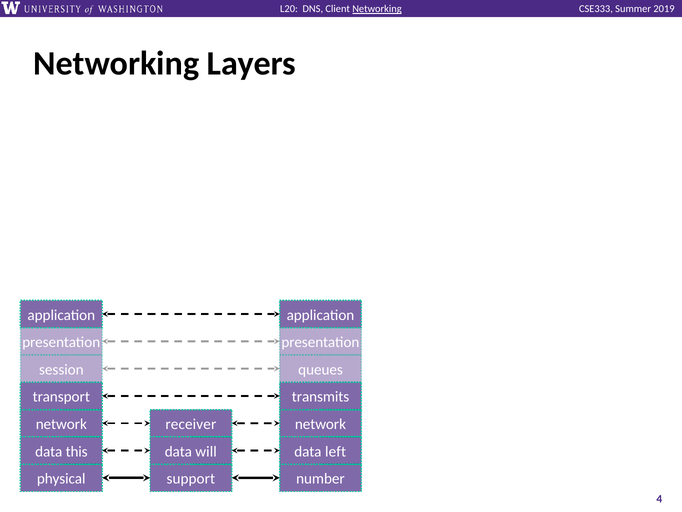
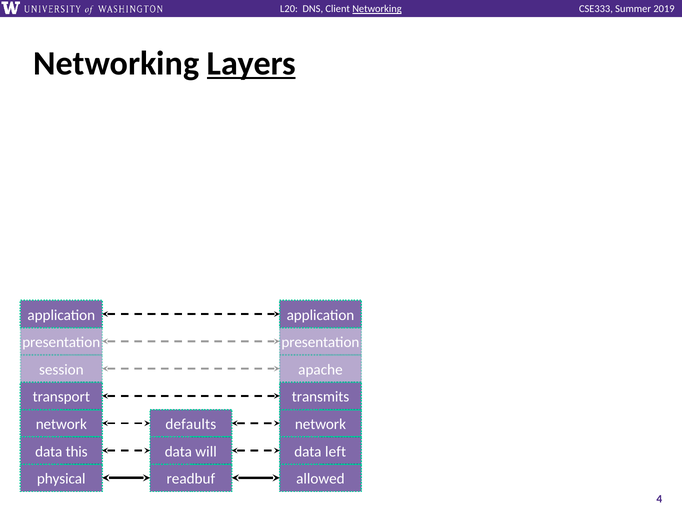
Layers underline: none -> present (251, 63)
queues: queues -> apache (320, 369)
receiver: receiver -> defaults (191, 424)
support: support -> readbuf (191, 478)
number: number -> allowed (320, 478)
